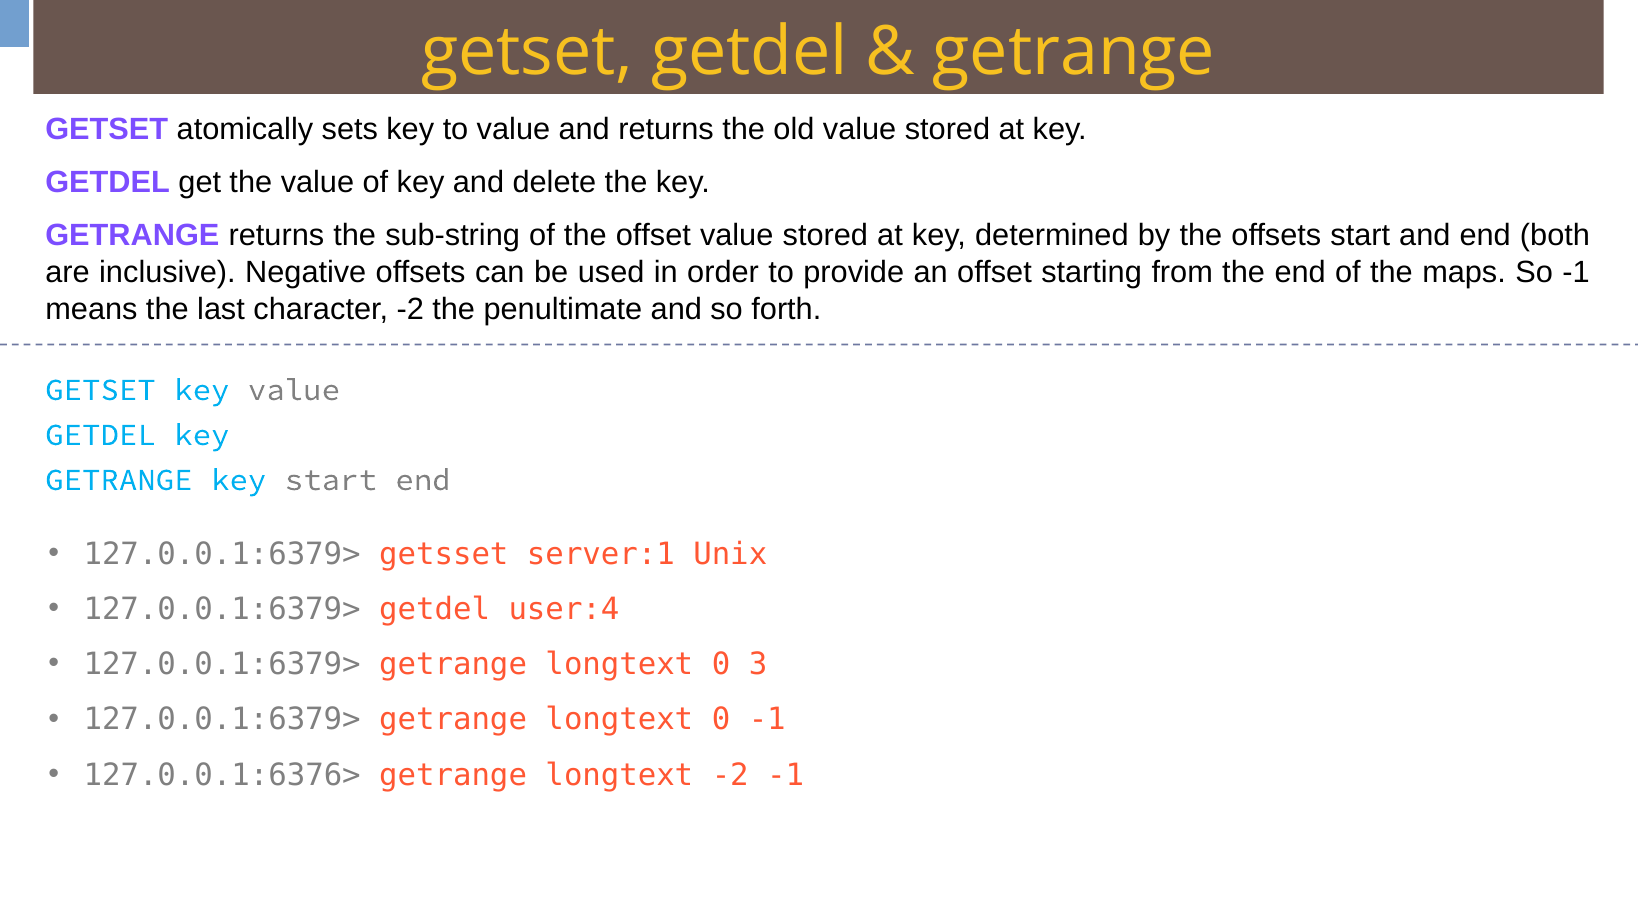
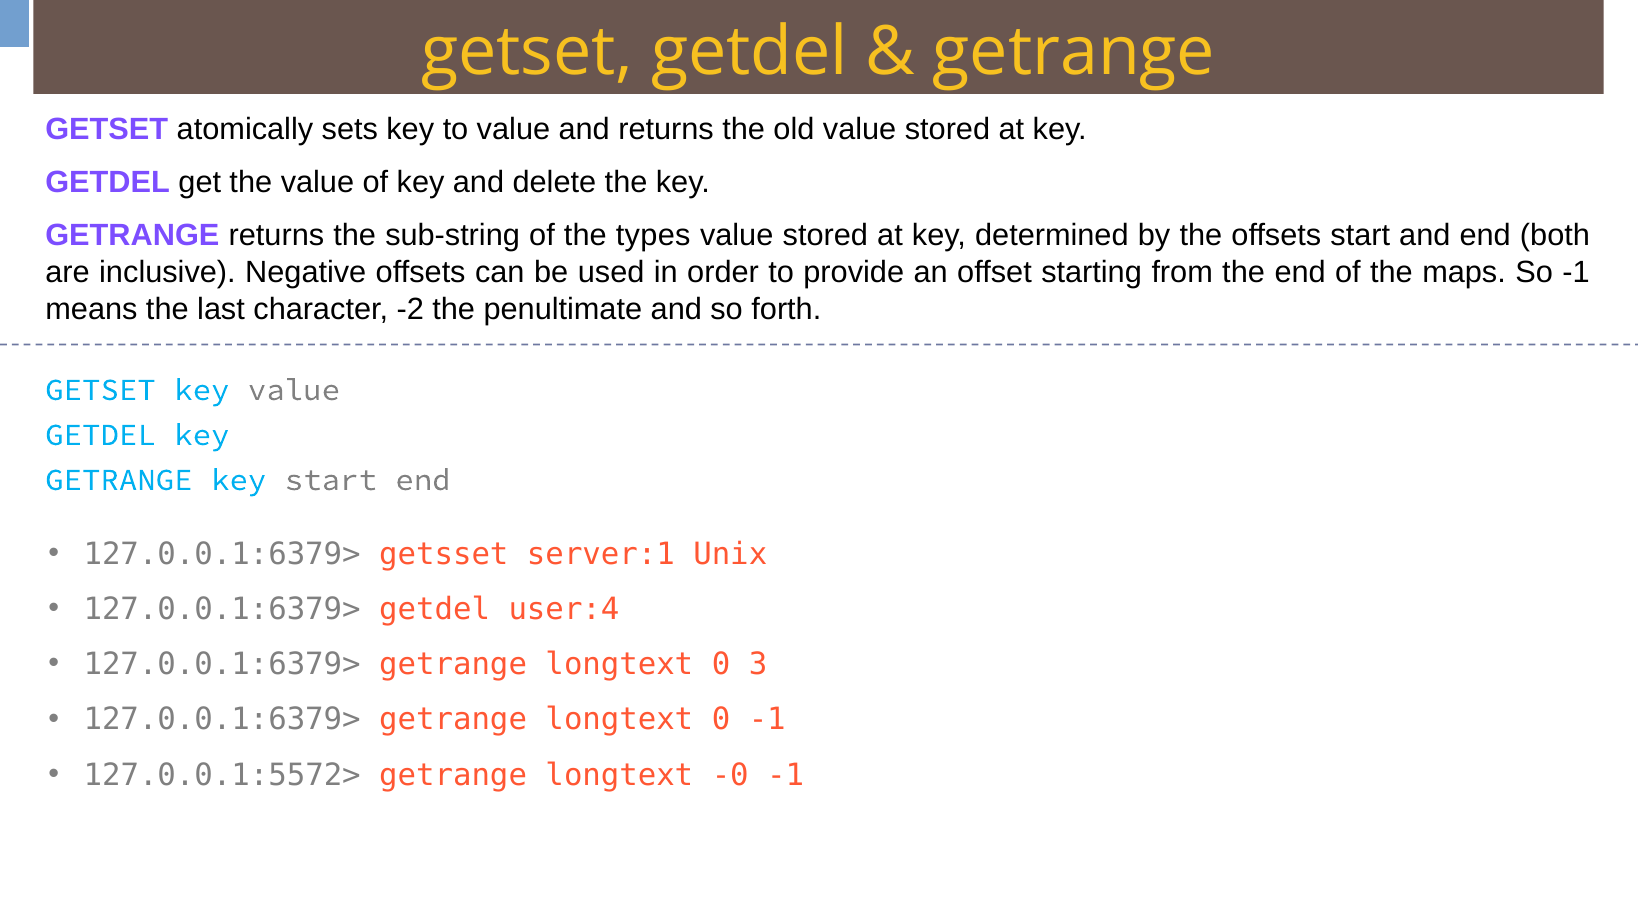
the offset: offset -> types (653, 235)
127.0.0.1:6376>: 127.0.0.1:6376> -> 127.0.0.1:5572> (222, 775)
longtext -2: -2 -> -0 (730, 775)
